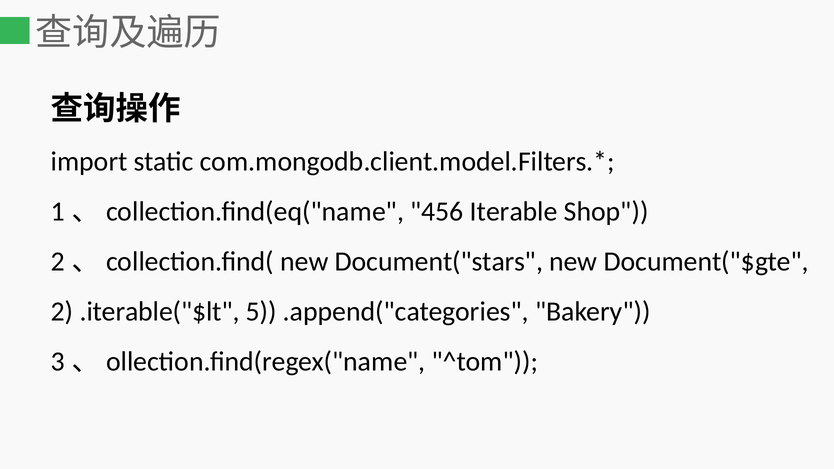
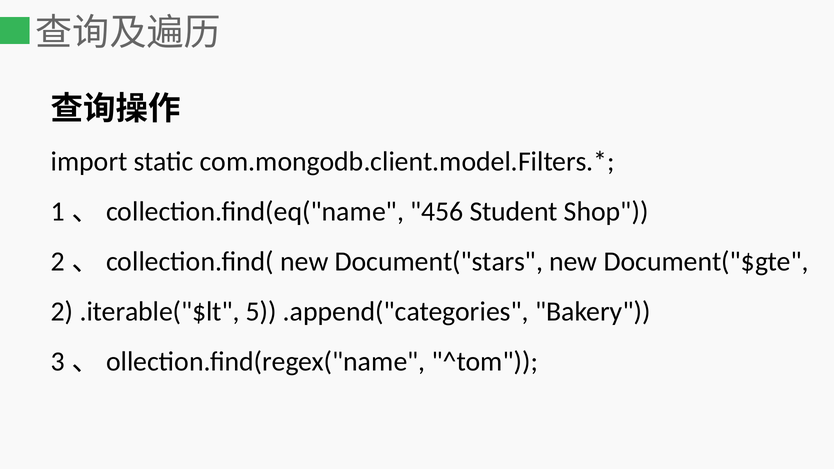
Iterable: Iterable -> Student (514, 212)
